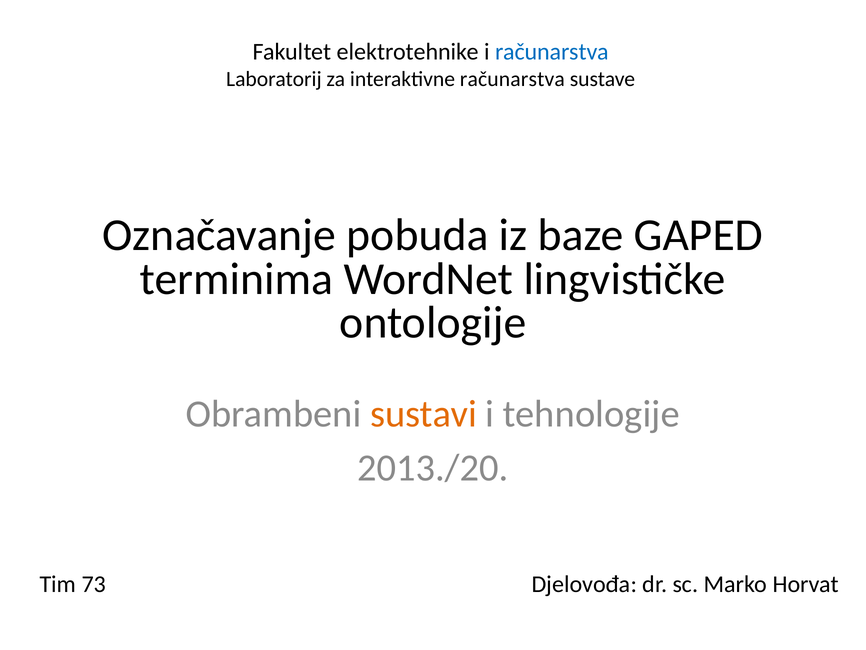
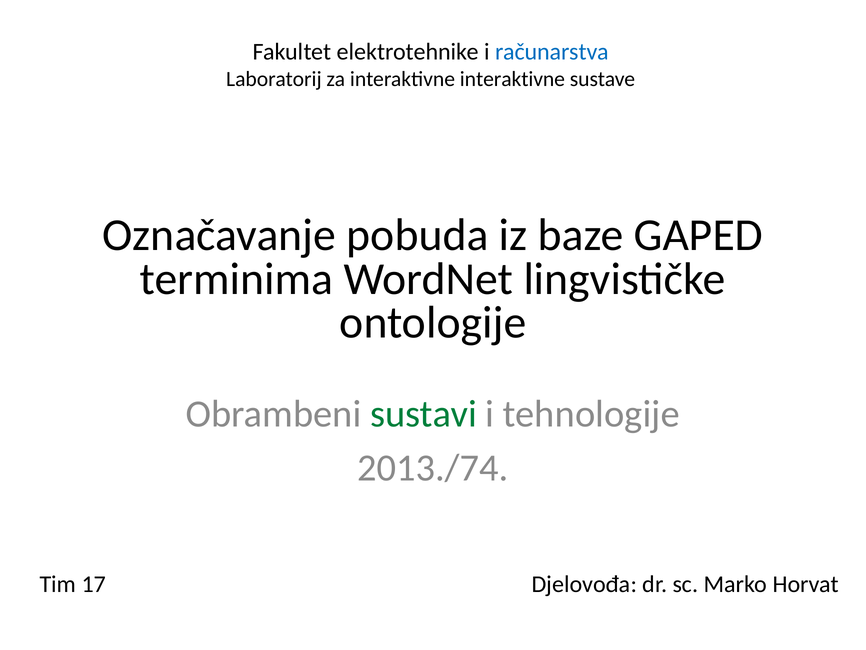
interaktivne računarstva: računarstva -> interaktivne (512, 79)
sustavi colour: orange -> green (424, 414)
2013./20: 2013./20 -> 2013./74 (433, 468)
73: 73 -> 17 (94, 584)
